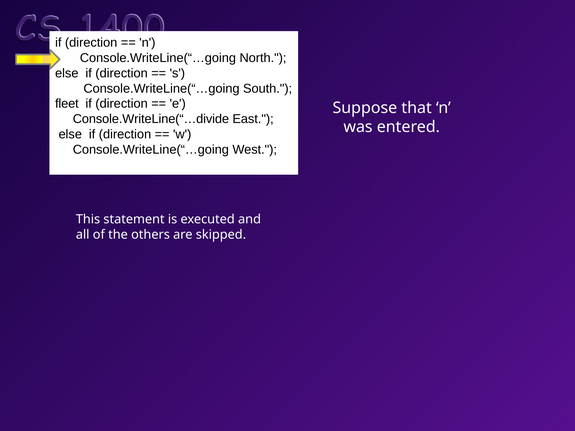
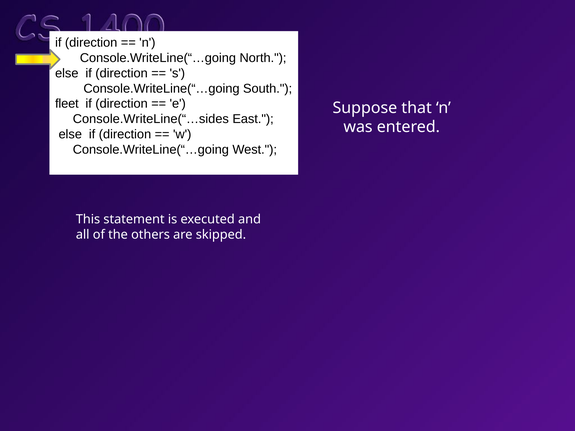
Console.WriteLine(“…divide: Console.WriteLine(“…divide -> Console.WriteLine(“…sides (151, 119)
